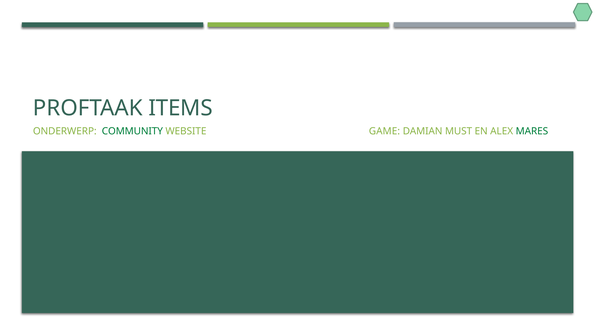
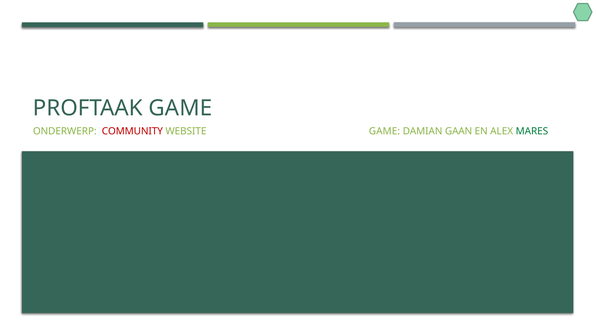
PROFTAAK ITEMS: ITEMS -> GAME (180, 108)
COMMUNITY colour: green -> red (132, 131)
MUST: MUST -> GAAN (459, 131)
